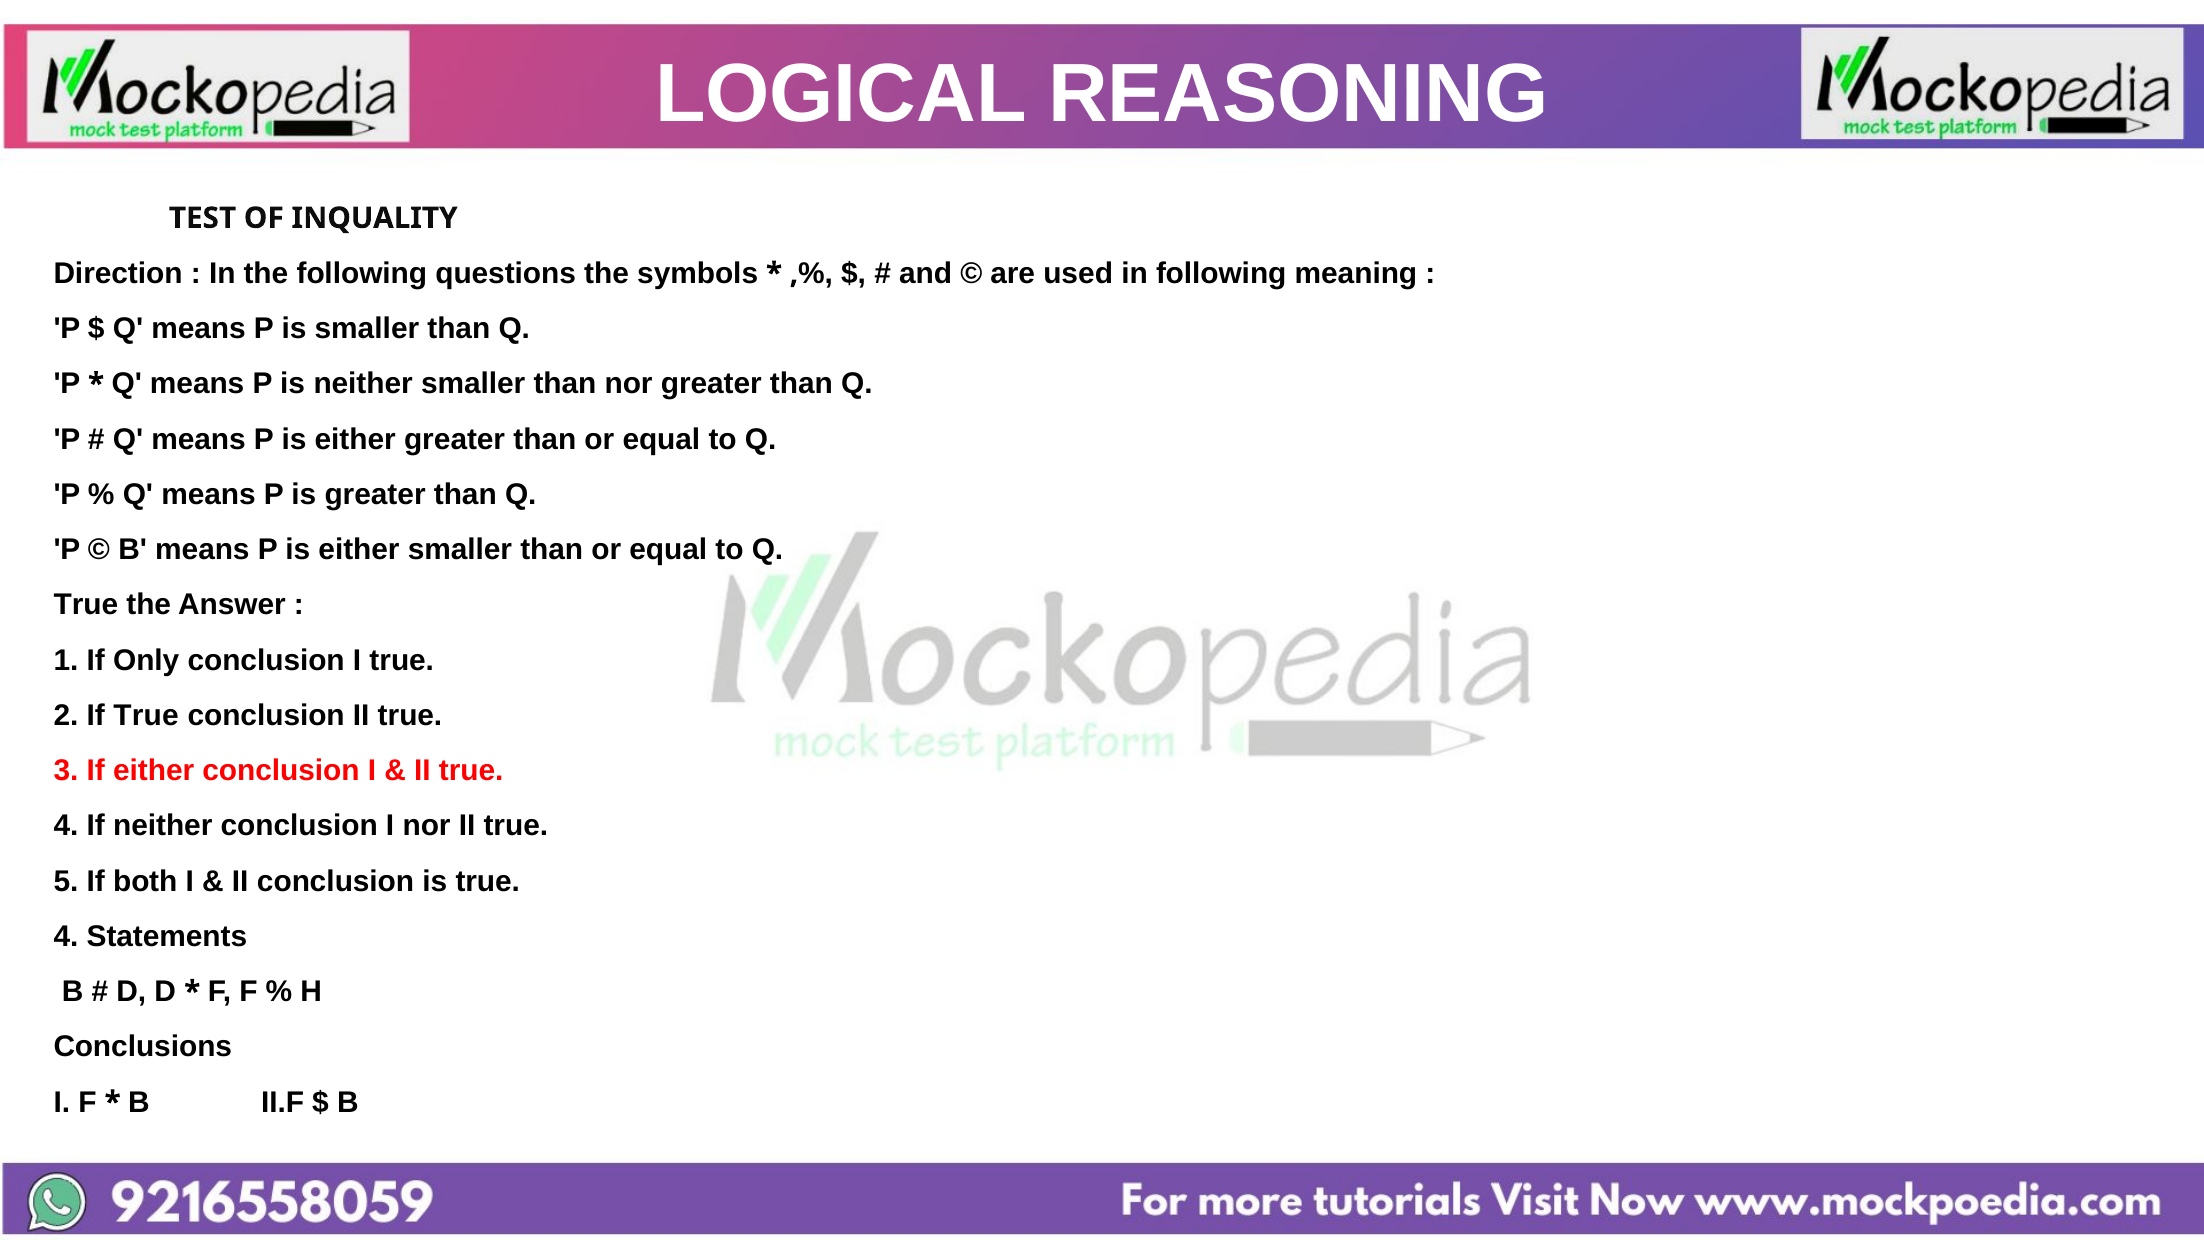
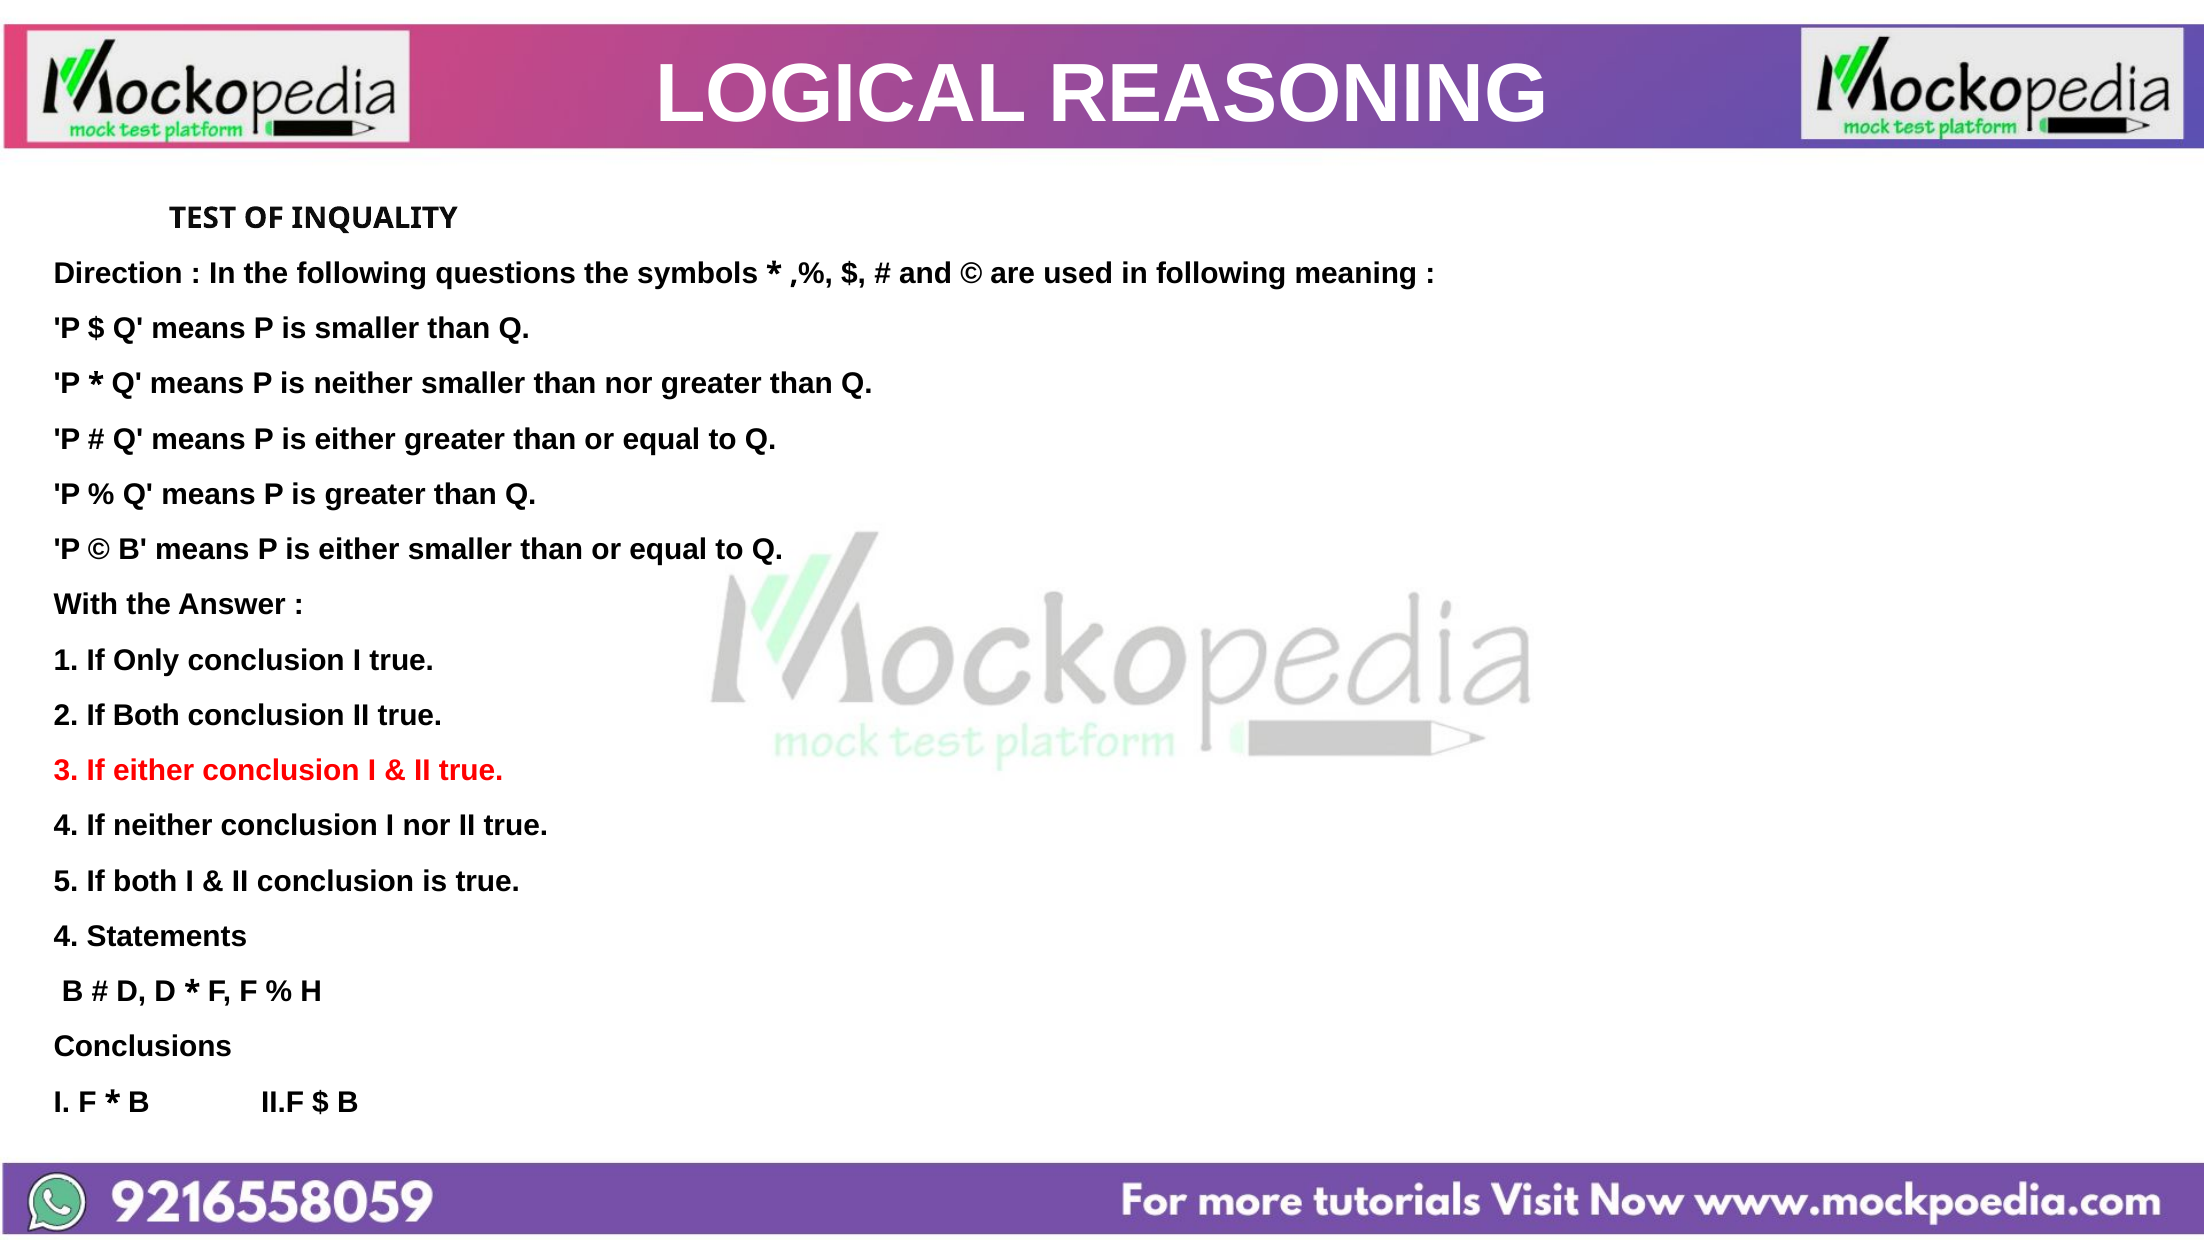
True: True -> With (86, 605)
2 If True: True -> Both (146, 715)
